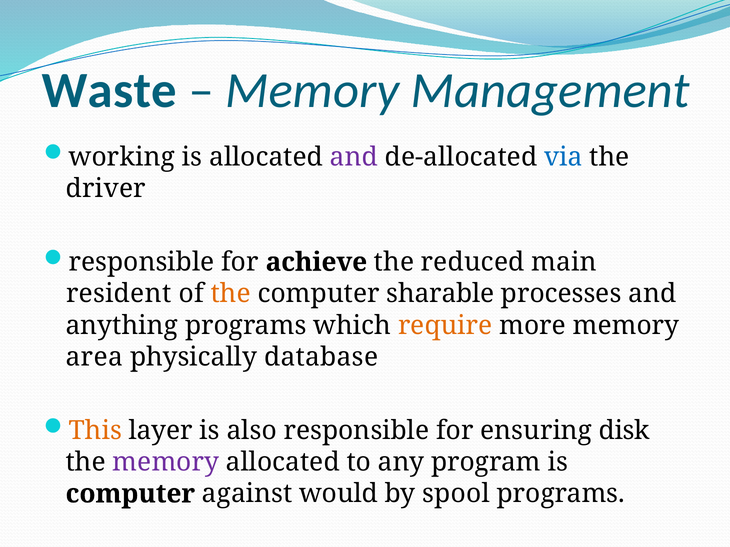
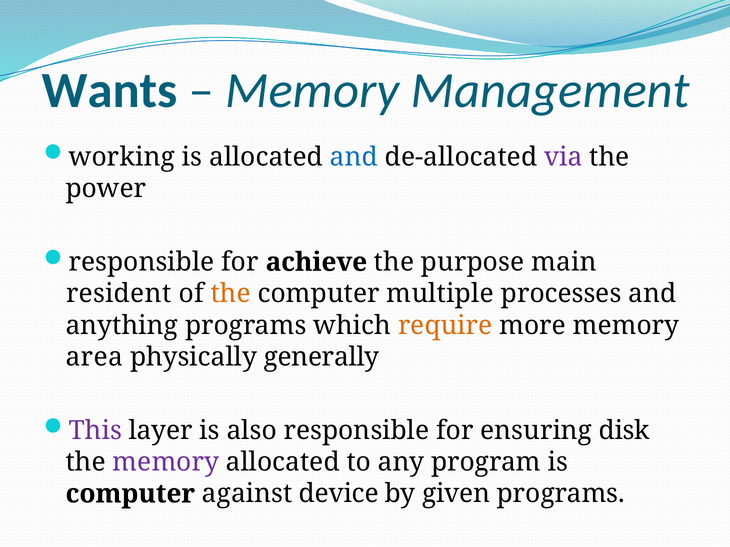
Waste: Waste -> Wants (109, 91)
and colour: purple -> blue (354, 157)
via colour: blue -> purple (563, 157)
driver: driver -> power (106, 189)
reduced: reduced -> purpose (473, 262)
sharable: sharable -> multiple (440, 294)
database: database -> generally (321, 357)
This colour: orange -> purple (95, 431)
would: would -> device (339, 494)
spool: spool -> given (456, 494)
